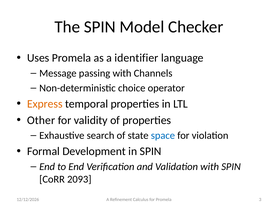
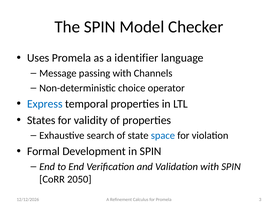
Express colour: orange -> blue (45, 104)
Other: Other -> States (41, 120)
2093: 2093 -> 2050 (79, 179)
